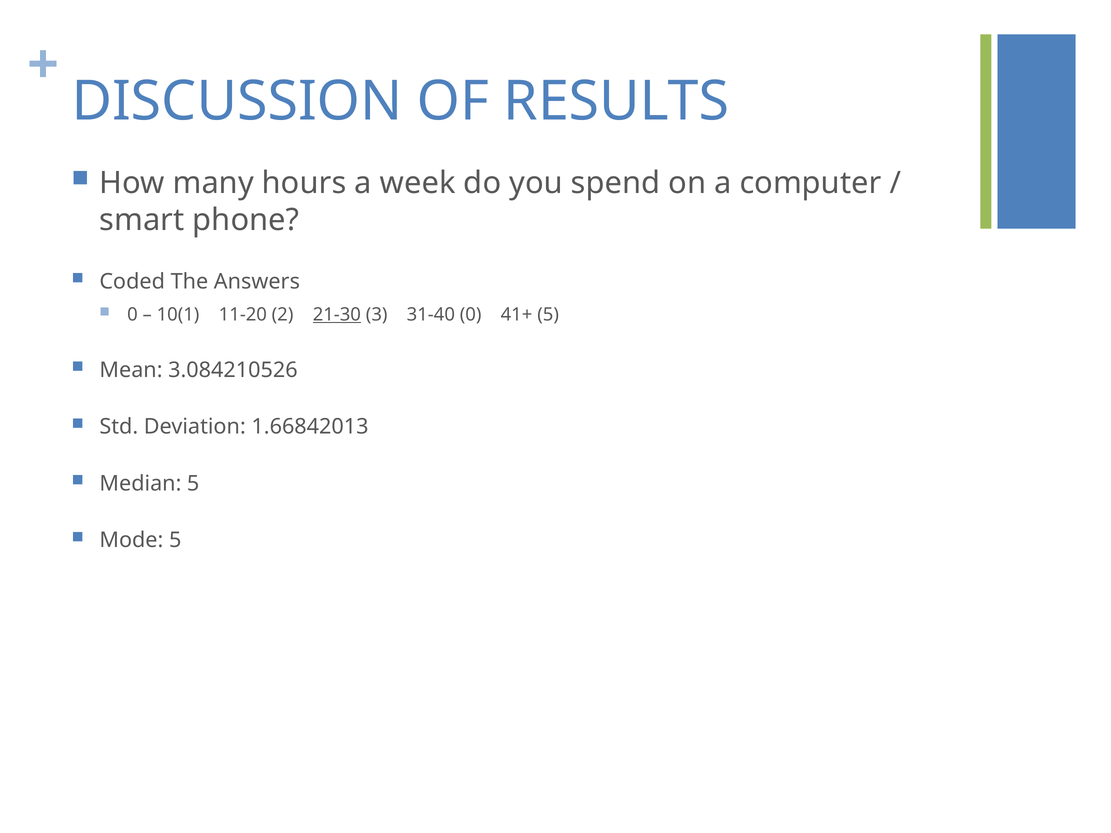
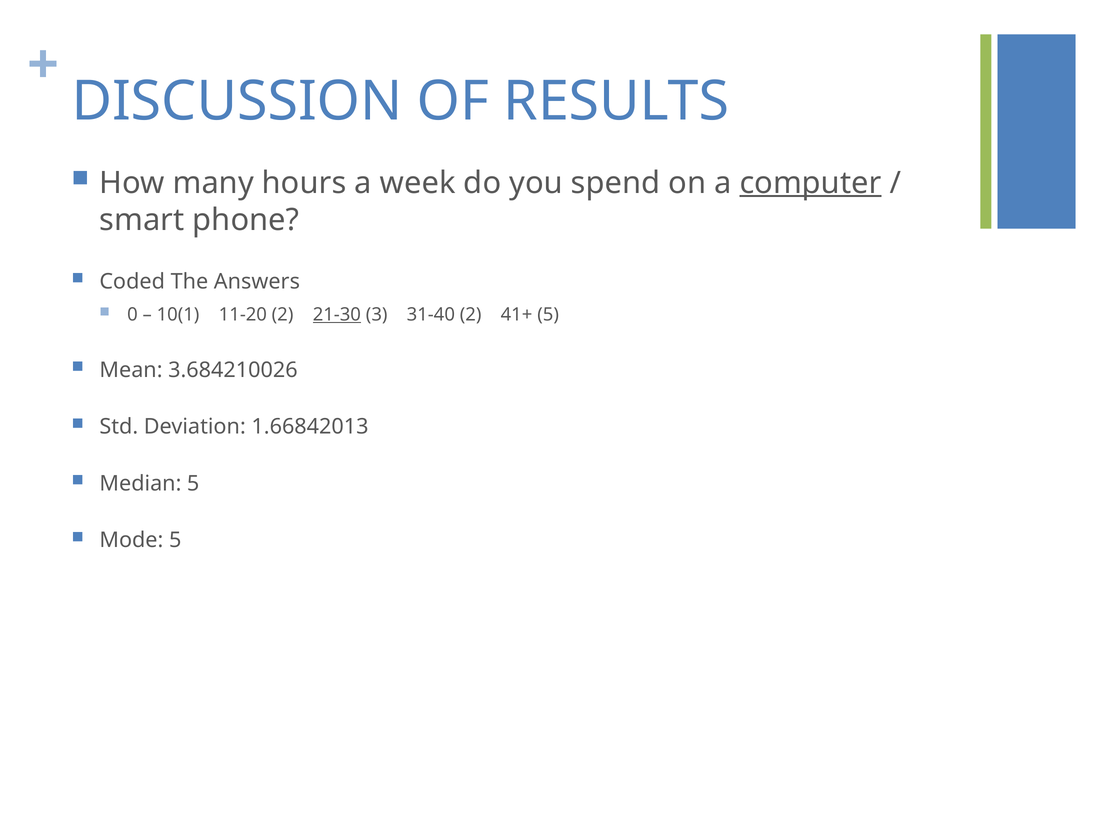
computer underline: none -> present (810, 183)
31-40 0: 0 -> 2 (471, 315)
3.084210526: 3.084210526 -> 3.684210026 (233, 370)
